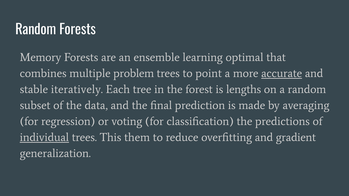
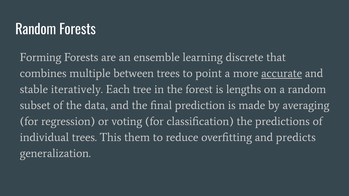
Memory: Memory -> Forming (41, 57)
optimal: optimal -> discrete (245, 57)
problem: problem -> between (134, 73)
individual underline: present -> none (44, 138)
gradient: gradient -> predicts (296, 138)
